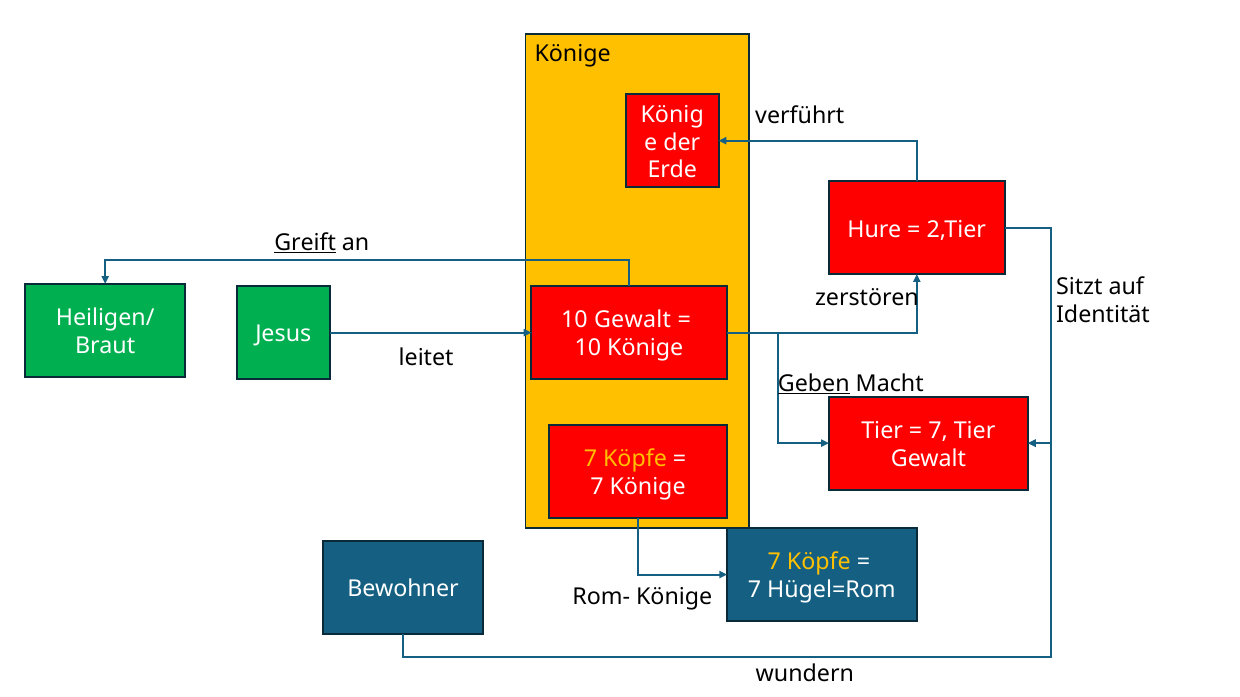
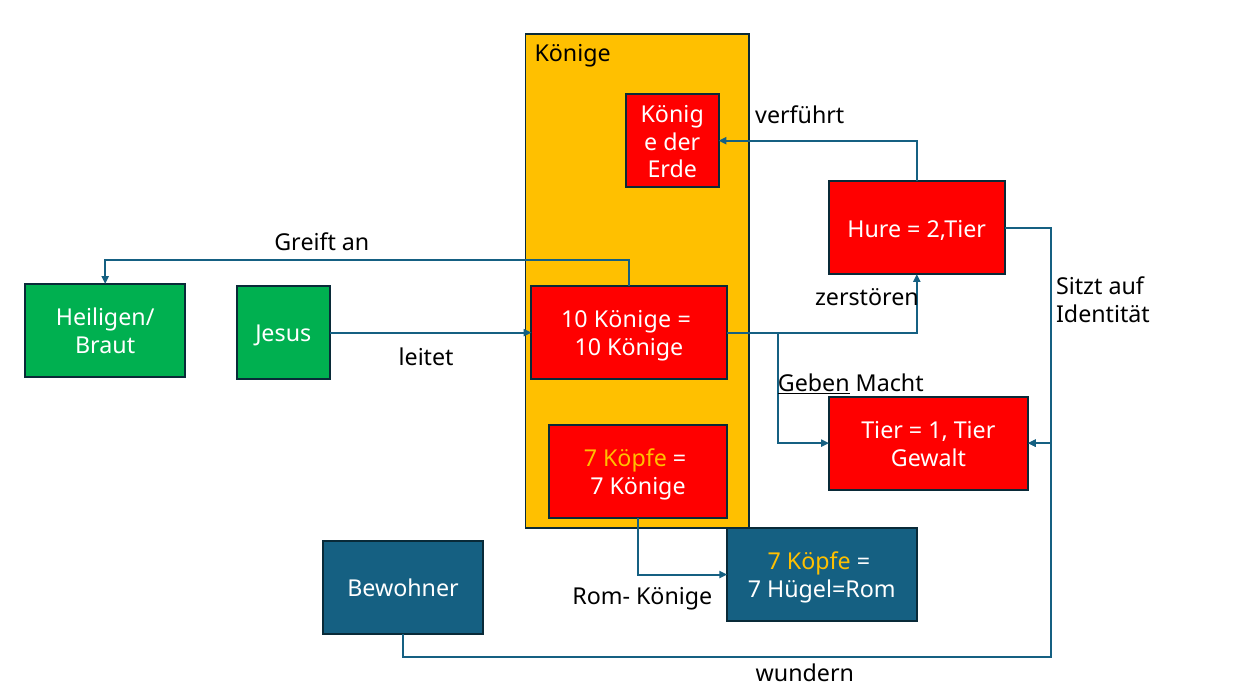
Greift underline: present -> none (305, 243)
Gewalt: Gewalt -> Könige (632, 321)
7: 7 -> 1 (938, 431)
